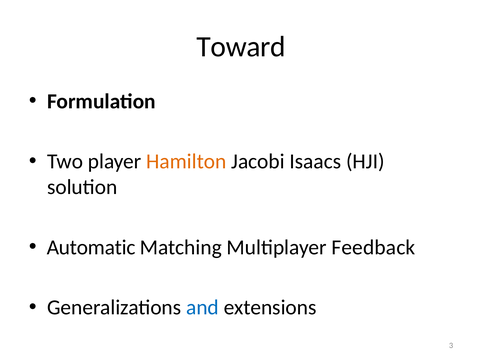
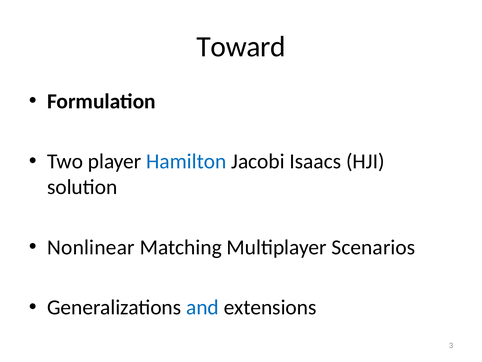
Hamilton colour: orange -> blue (186, 161)
Automatic: Automatic -> Nonlinear (91, 247)
Feedback: Feedback -> Scenarios (373, 247)
